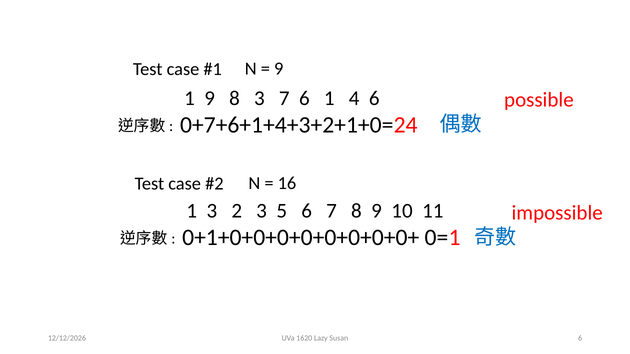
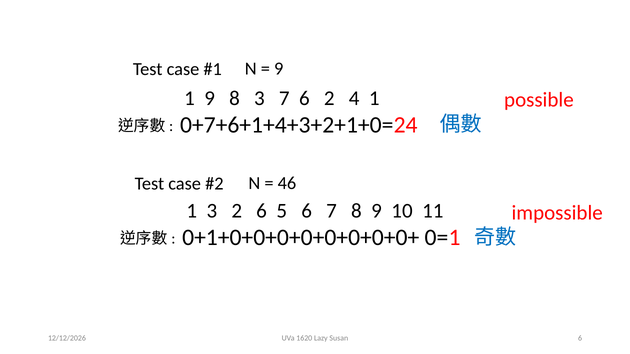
7 6 1: 1 -> 2 (329, 99)
4 6: 6 -> 1 (374, 99)
16: 16 -> 46 (287, 183)
2 3: 3 -> 6 (262, 211)
